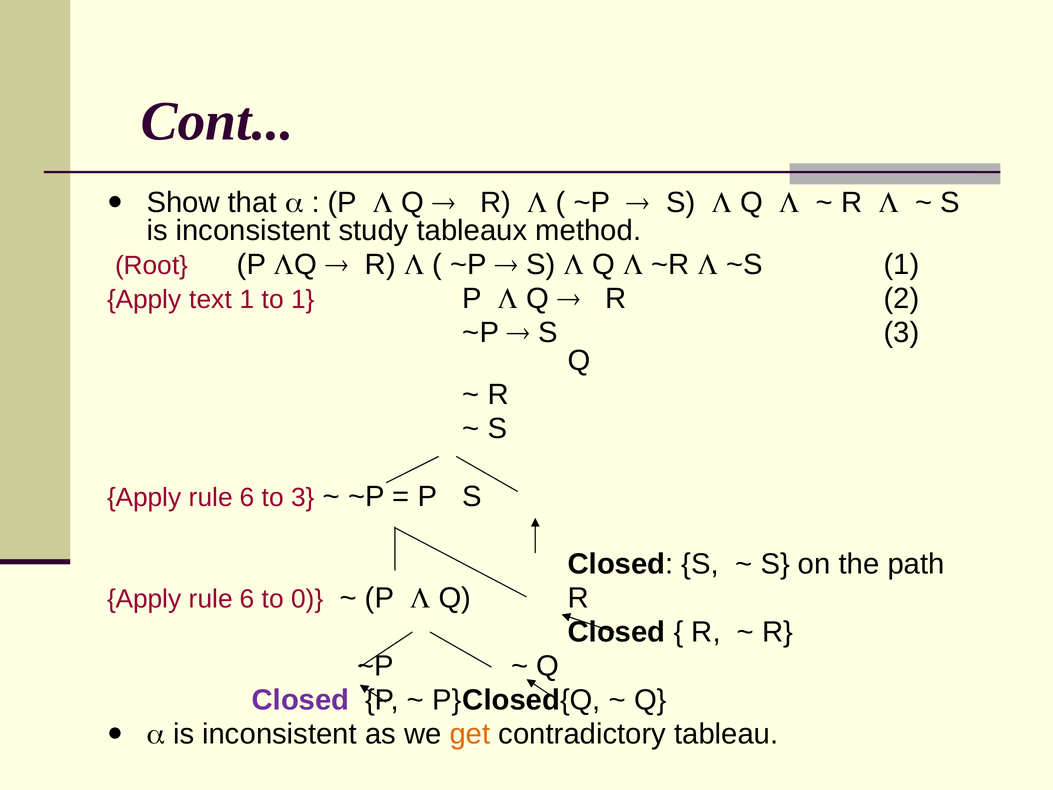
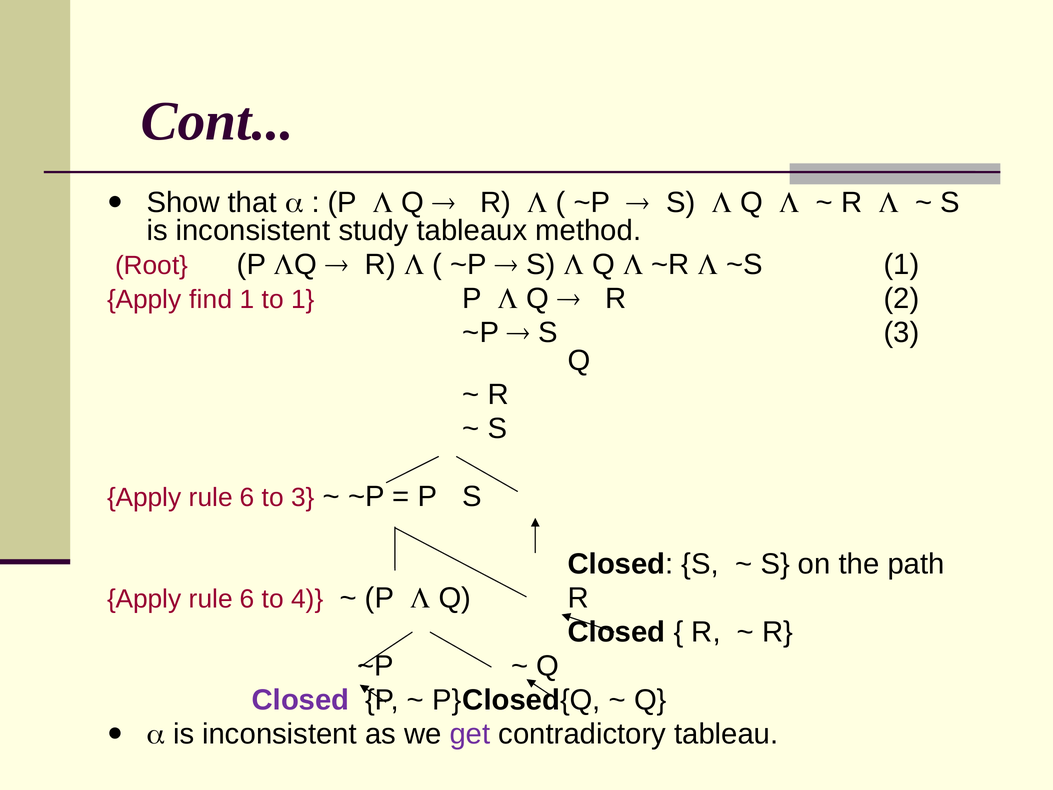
text: text -> find (211, 299)
0: 0 -> 4 (307, 599)
get colour: orange -> purple (470, 734)
